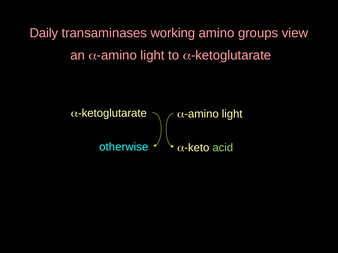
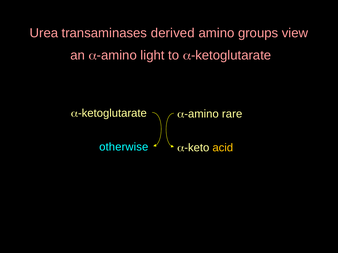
Daily: Daily -> Urea (44, 33)
working: working -> derived (173, 33)
light: light -> rare (232, 114)
acid colour: light green -> yellow (223, 148)
